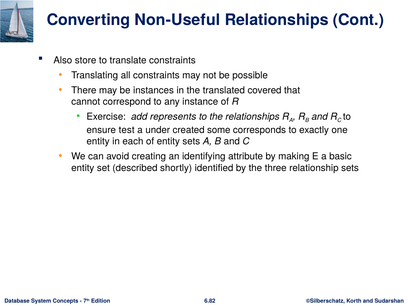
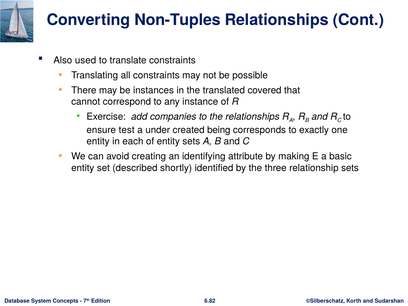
Non-Useful: Non-Useful -> Non-Tuples (178, 20)
store: store -> used (86, 60)
represents: represents -> companies (173, 117)
some: some -> being (219, 130)
